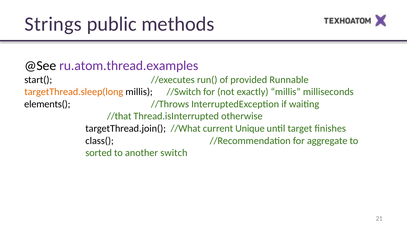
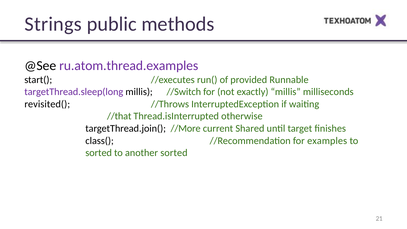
targetThread.sleep(long colour: orange -> purple (74, 92)
elements(: elements( -> revisited( (47, 104)
//What: //What -> //More (186, 128)
Unique: Unique -> Shared (250, 128)
aggregate: aggregate -> examples (327, 141)
another switch: switch -> sorted (174, 153)
